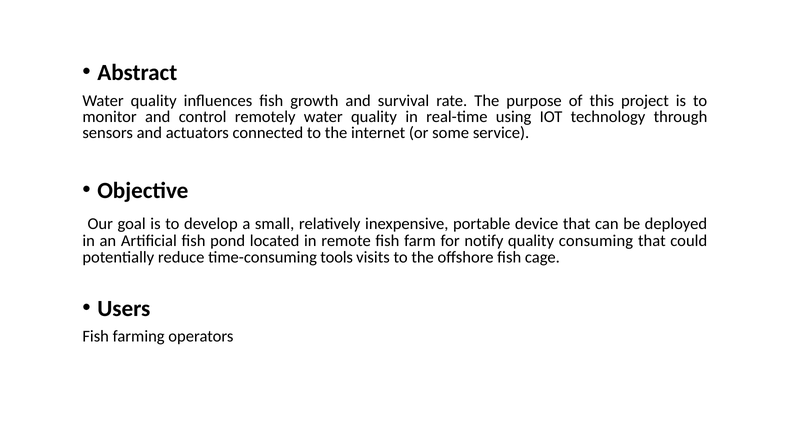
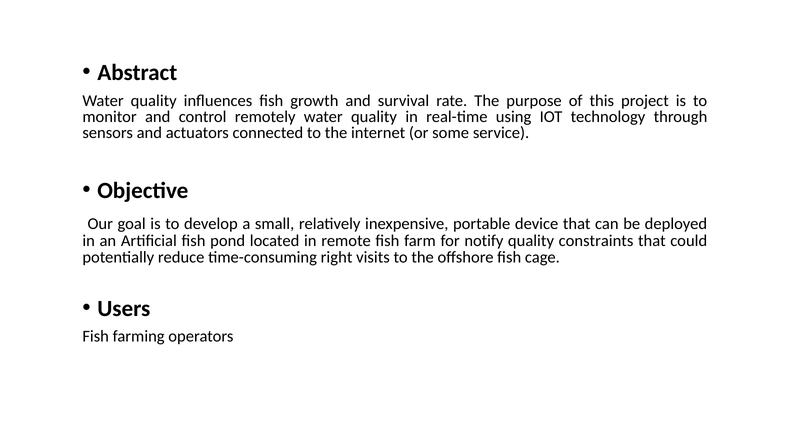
consuming: consuming -> constraints (596, 241)
tools: tools -> right (337, 257)
